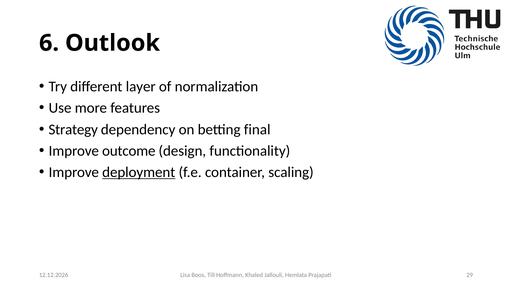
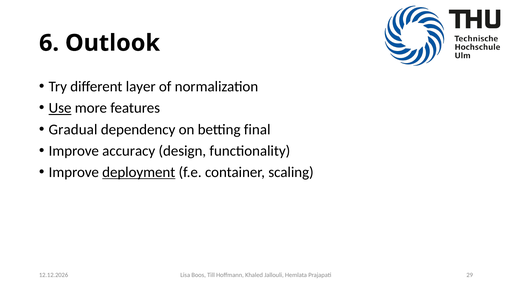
Use underline: none -> present (60, 108)
Strategy: Strategy -> Gradual (73, 129)
outcome: outcome -> accuracy (129, 151)
